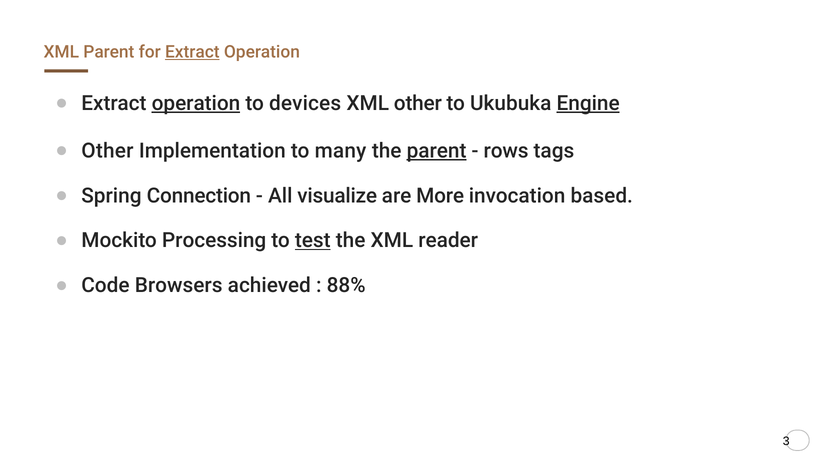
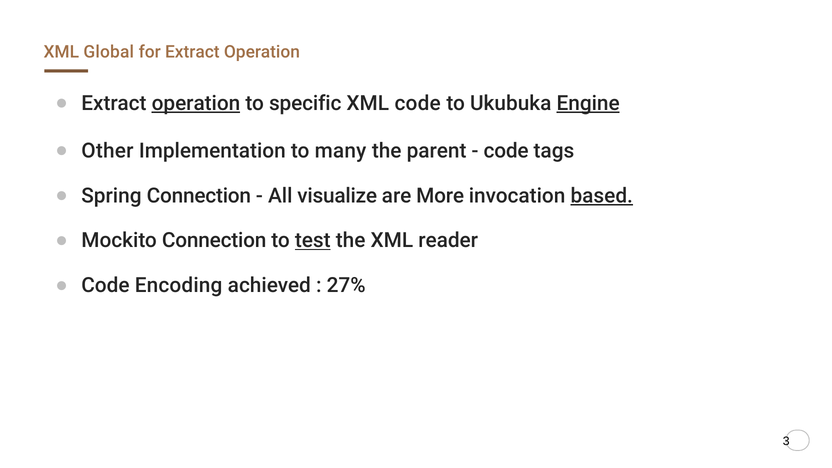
XML Parent: Parent -> Global (109, 52)
Extract underline: present -> none (192, 52)
devices: devices -> specific (305, 103)
XML other: other -> code (418, 103)
parent underline: present -> none (437, 151)
rows: rows -> code (506, 151)
based underline: none -> present (602, 196)
Mockito Processing: Processing -> Connection (214, 241)
Browsers: Browsers -> Encoding (179, 286)
88%: 88% -> 27% (346, 286)
